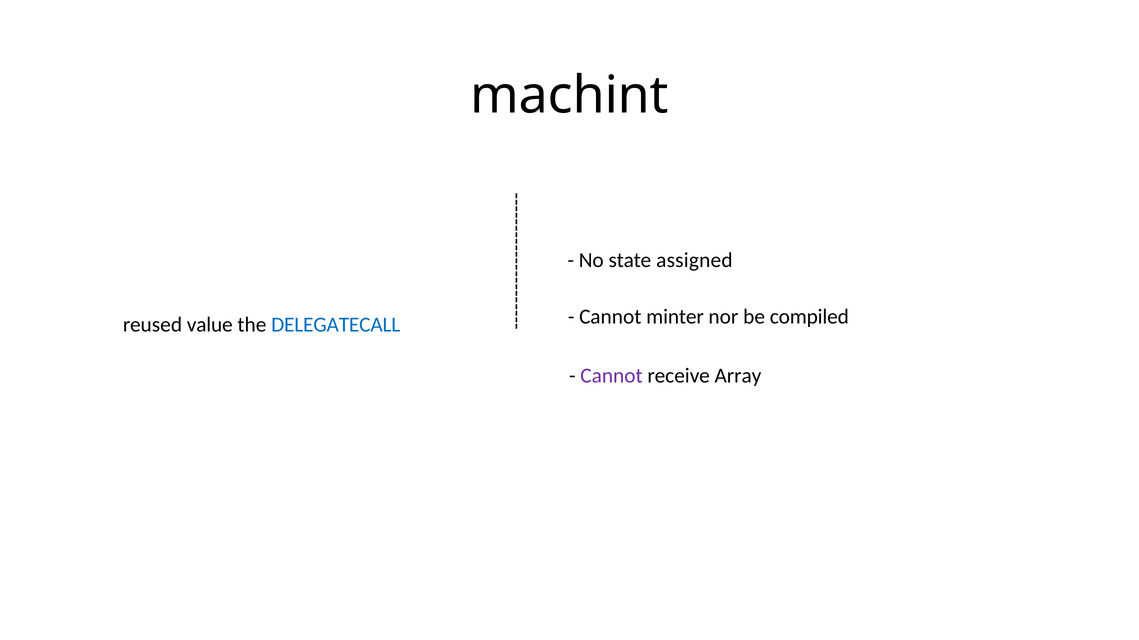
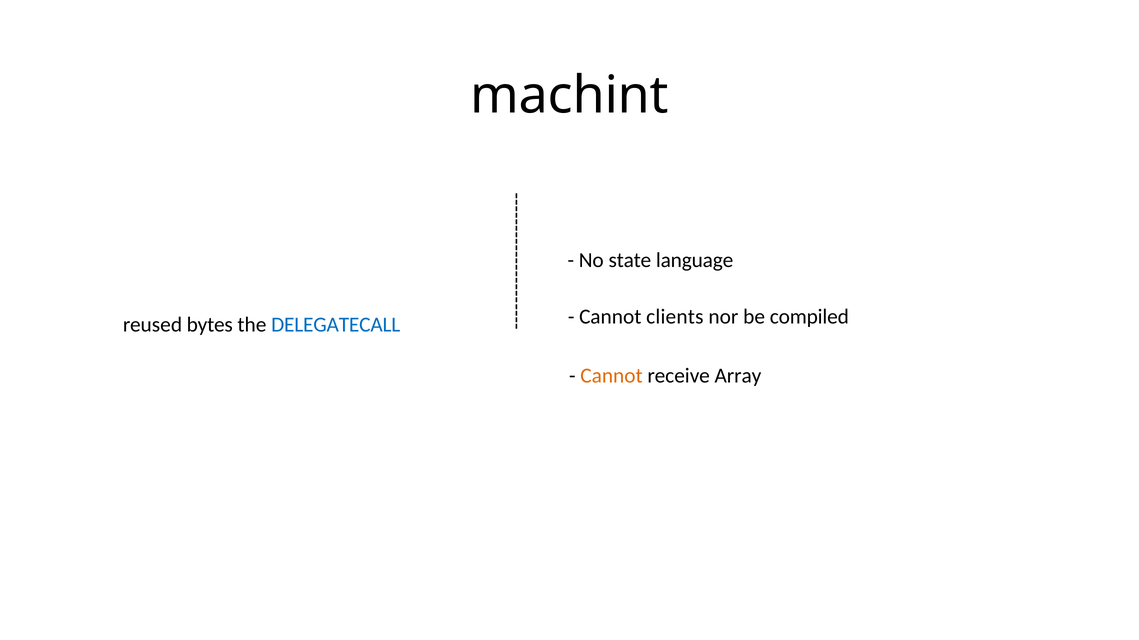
assigned: assigned -> language (695, 261)
minter: minter -> clients (675, 317)
value: value -> bytes (210, 325)
Cannot colour: purple -> orange (611, 376)
